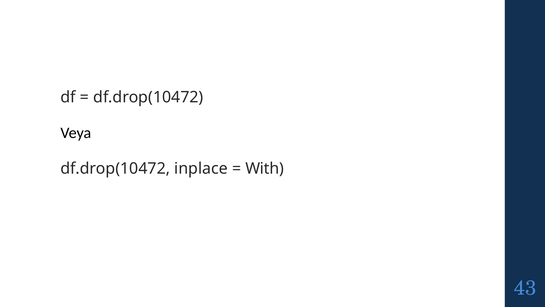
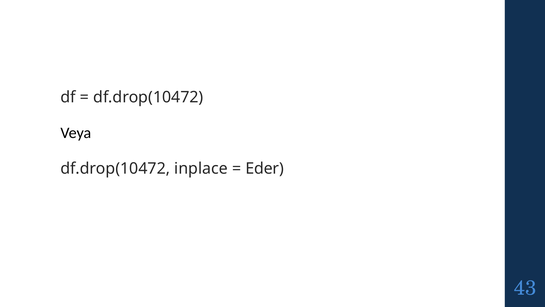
With: With -> Eder (265, 168)
